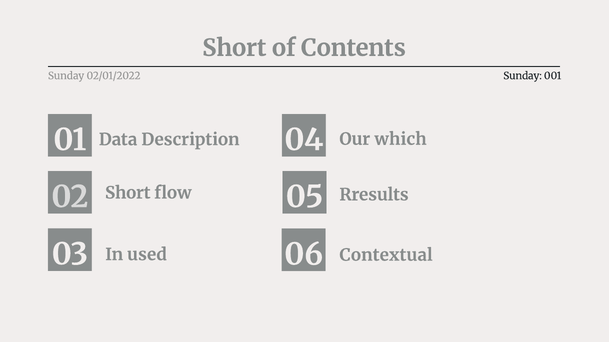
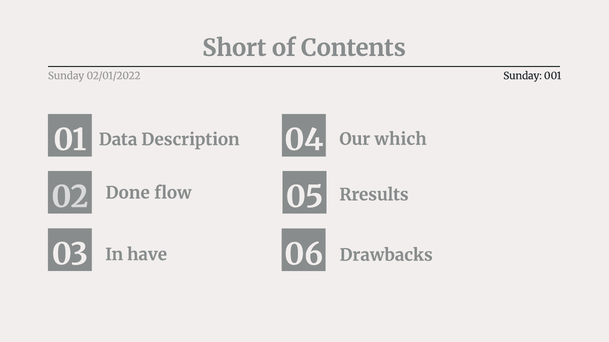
Short: Short -> Done (128, 193)
Contextual: Contextual -> Drawbacks (386, 256)
used: used -> have (147, 255)
